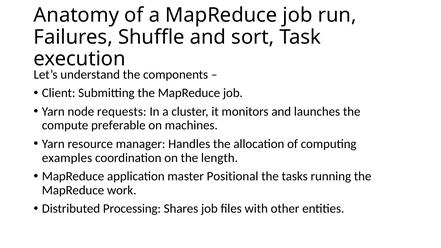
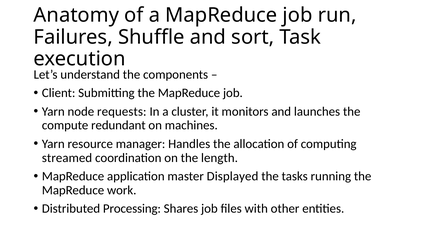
preferable: preferable -> redundant (118, 125)
examples: examples -> streamed (67, 158)
Positional: Positional -> Displayed (233, 176)
